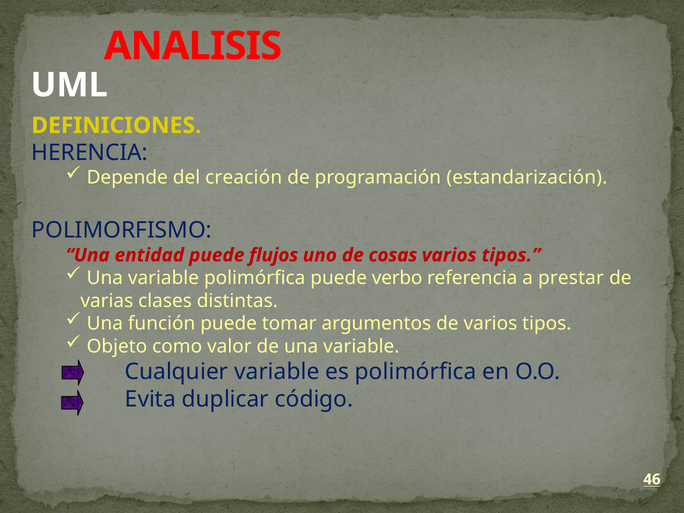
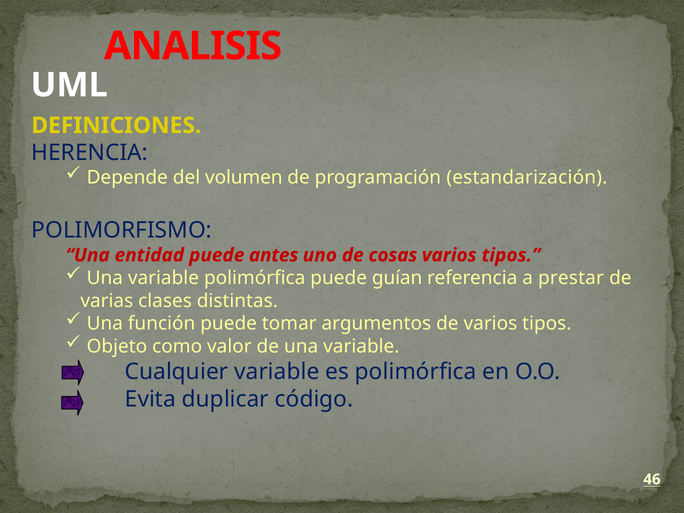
creación: creación -> volumen (244, 178)
flujos: flujos -> antes (274, 255)
verbo: verbo -> guían (397, 278)
